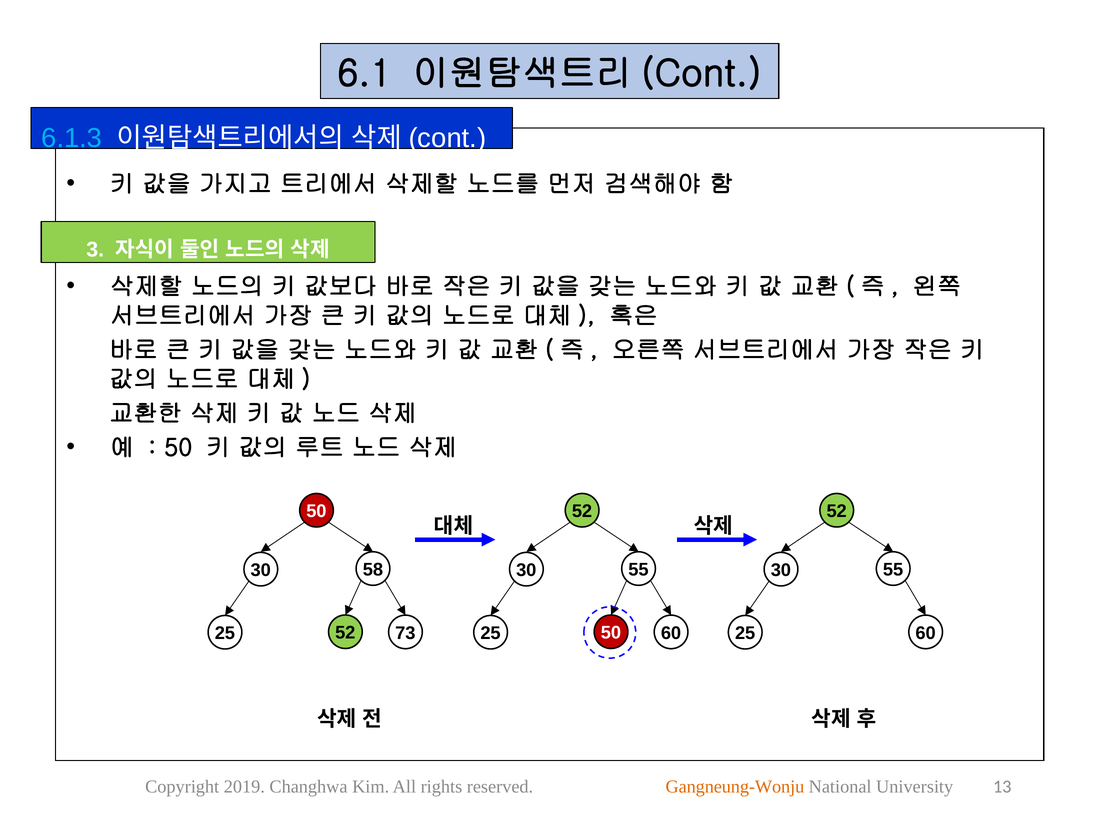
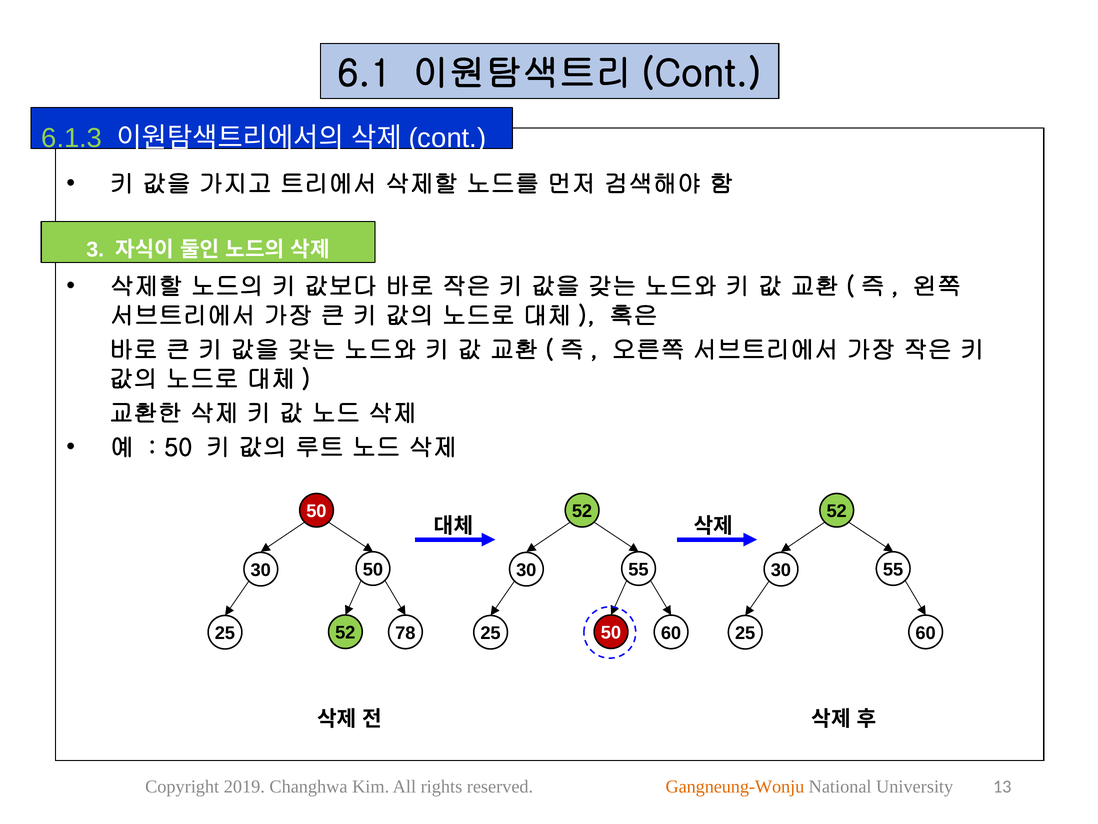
6.1.3 colour: light blue -> light green (72, 138)
30 58: 58 -> 50 (373, 569)
73: 73 -> 78 (405, 633)
